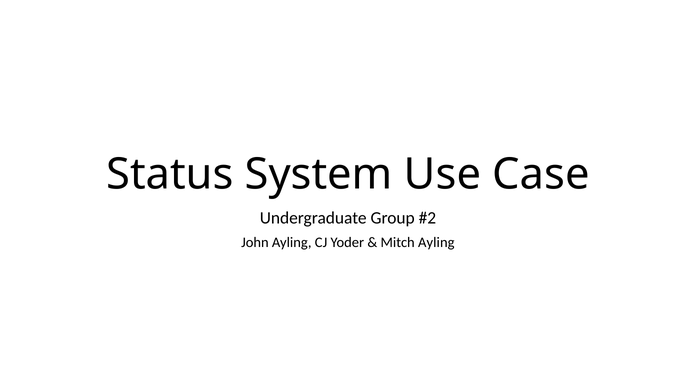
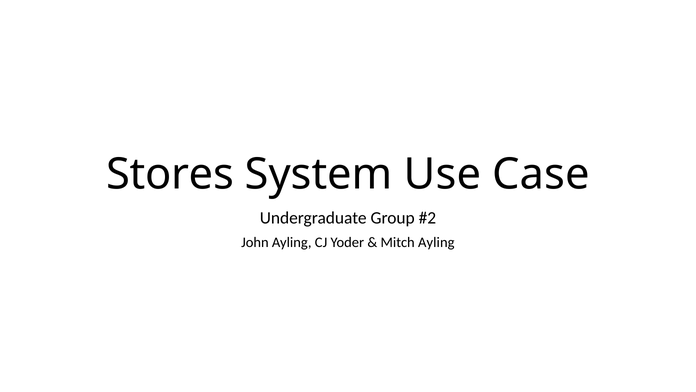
Status: Status -> Stores (170, 174)
